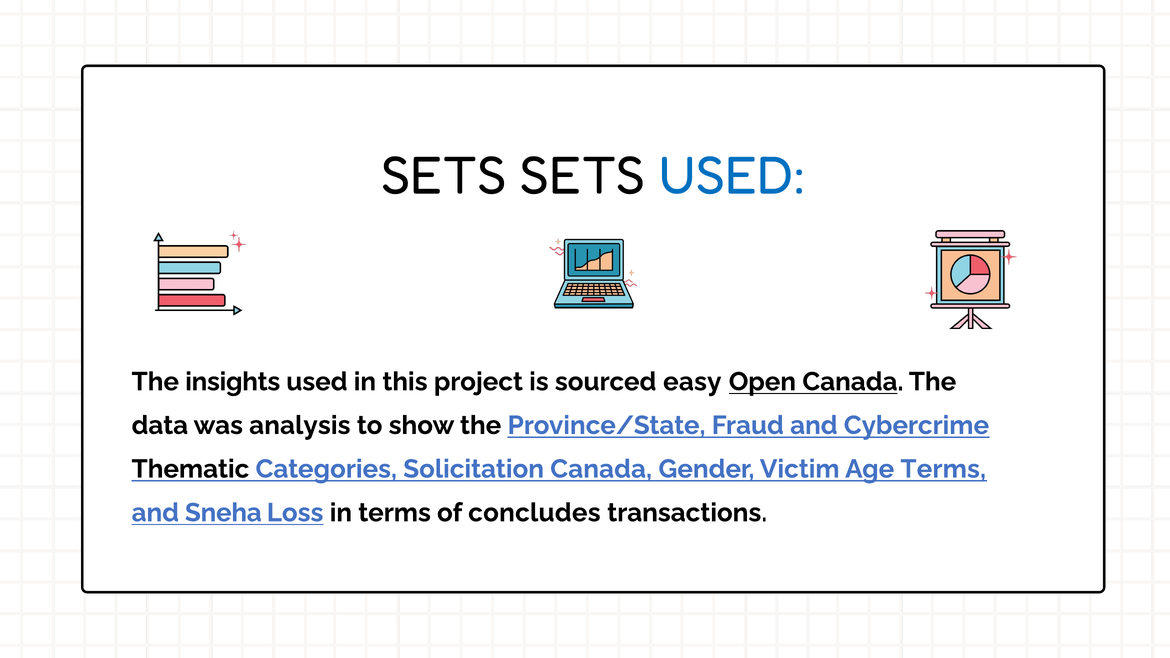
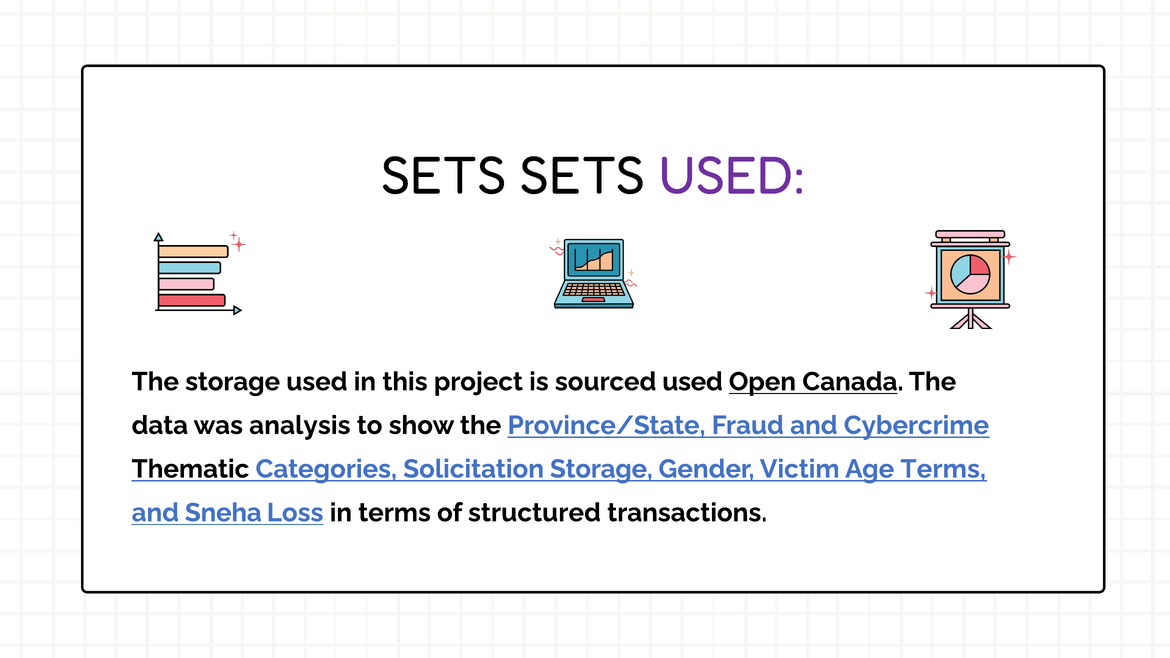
USED colour: blue -> purple (732, 176)
The insights: insights -> storage (233, 382)
sourced easy: easy -> used (693, 382)
Solicitation Canada: Canada -> Storage (601, 469)
concludes: concludes -> structured (534, 513)
